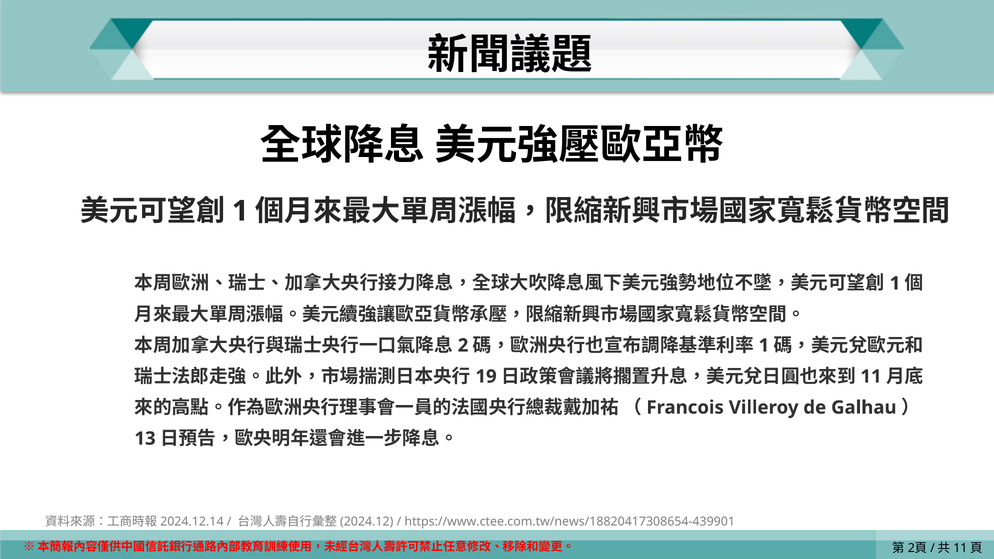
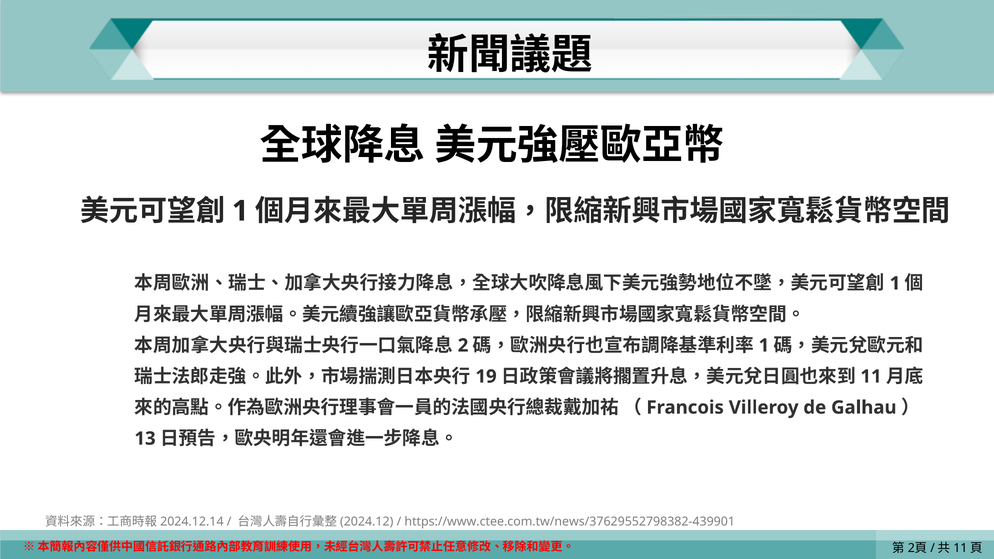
https://www.ctee.com.tw/news/18820417308654-439901: https://www.ctee.com.tw/news/18820417308654-439901 -> https://www.ctee.com.tw/news/37629552798382-439901 (570, 522)
